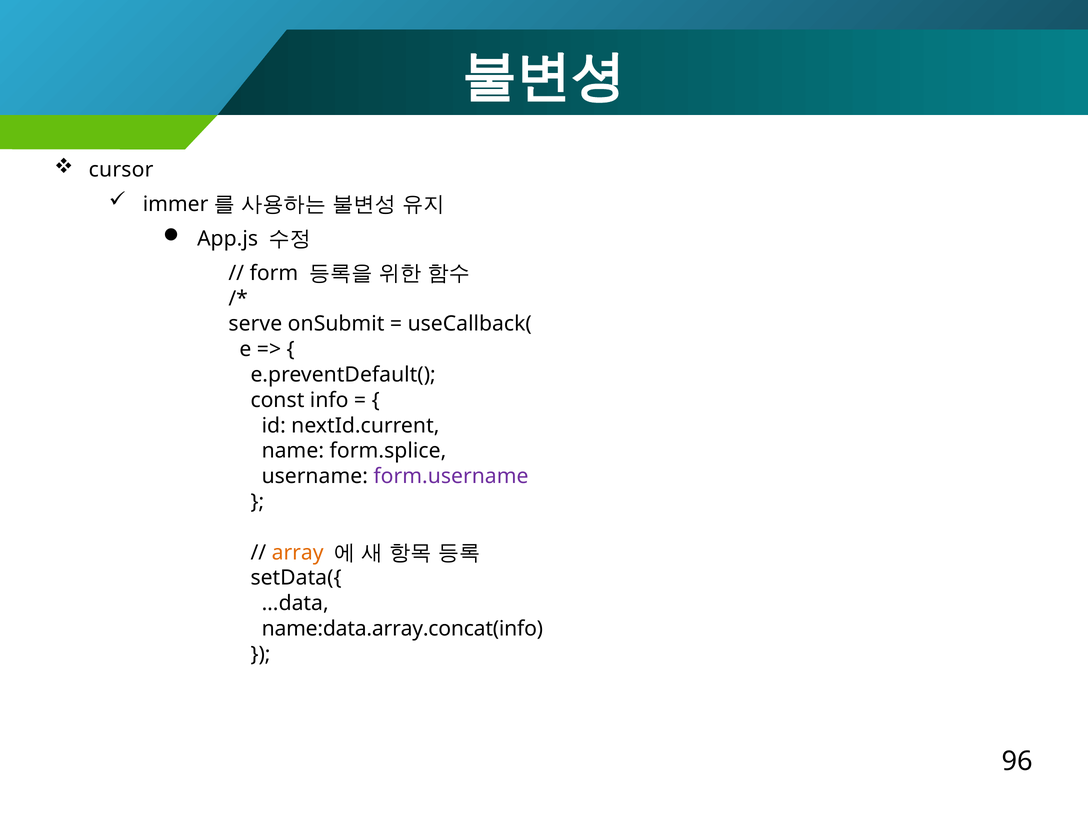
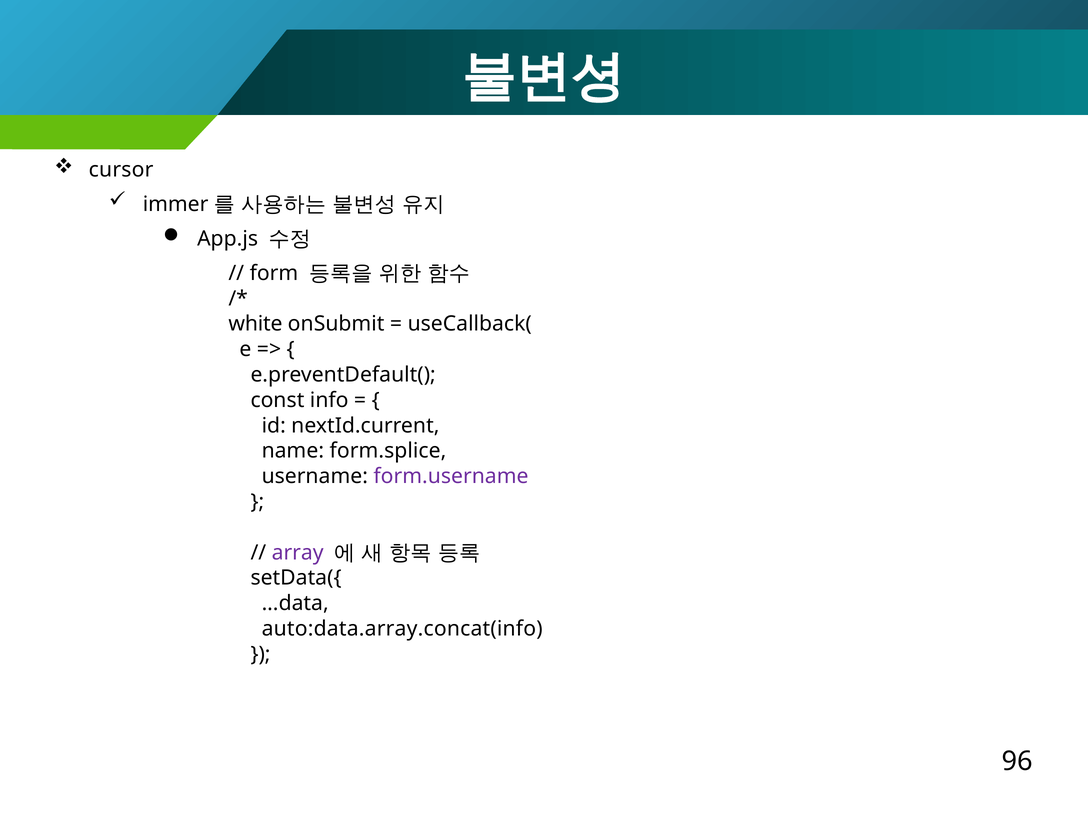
serve: serve -> white (255, 324)
array colour: orange -> purple (298, 553)
name:data.array.concat(info: name:data.array.concat(info -> auto:data.array.concat(info (402, 629)
